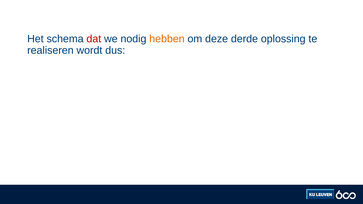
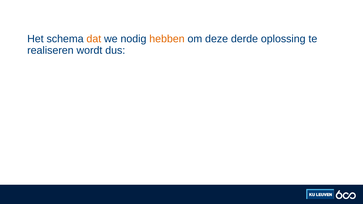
dat colour: red -> orange (94, 39)
